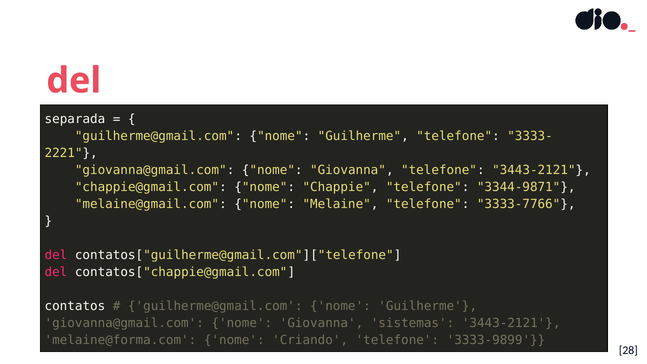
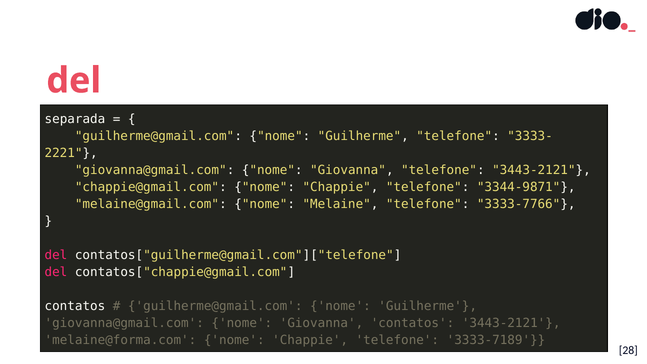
Giovanna sistemas: sistemas -> contatos (413, 323)
Criando: Criando -> Chappie (310, 340)
3333-9899: 3333-9899 -> 3333-7189 (496, 340)
